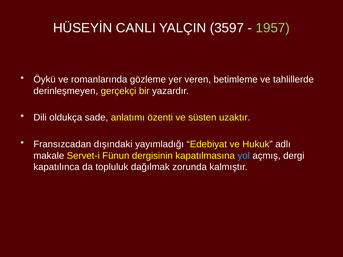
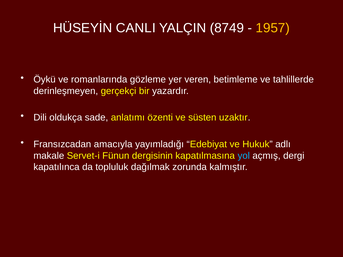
3597: 3597 -> 8749 (227, 28)
1957 colour: light green -> yellow (273, 28)
dışındaki: dışındaki -> amacıyla (113, 144)
